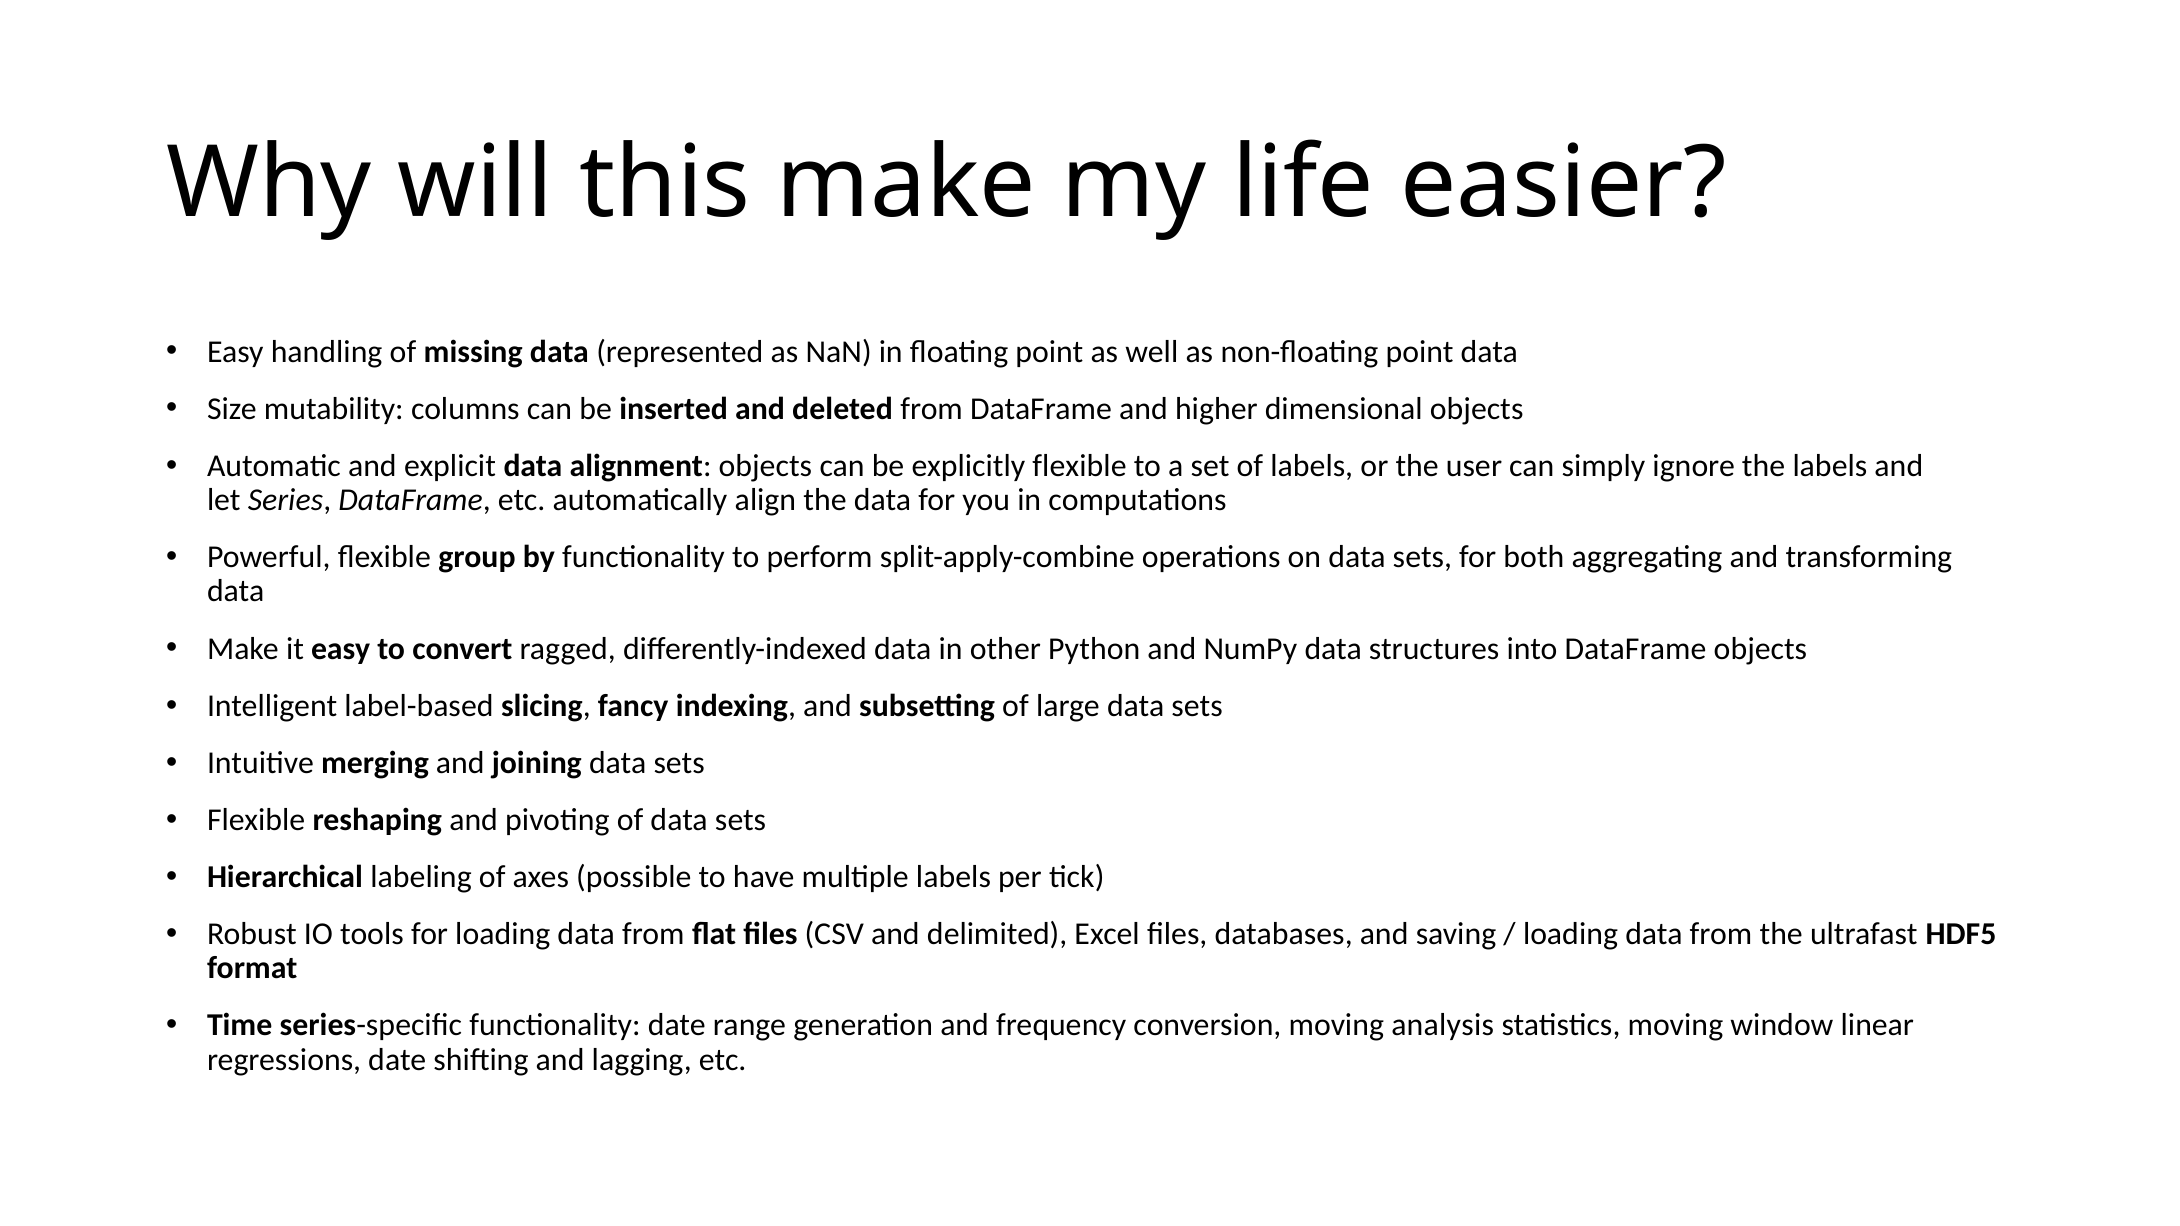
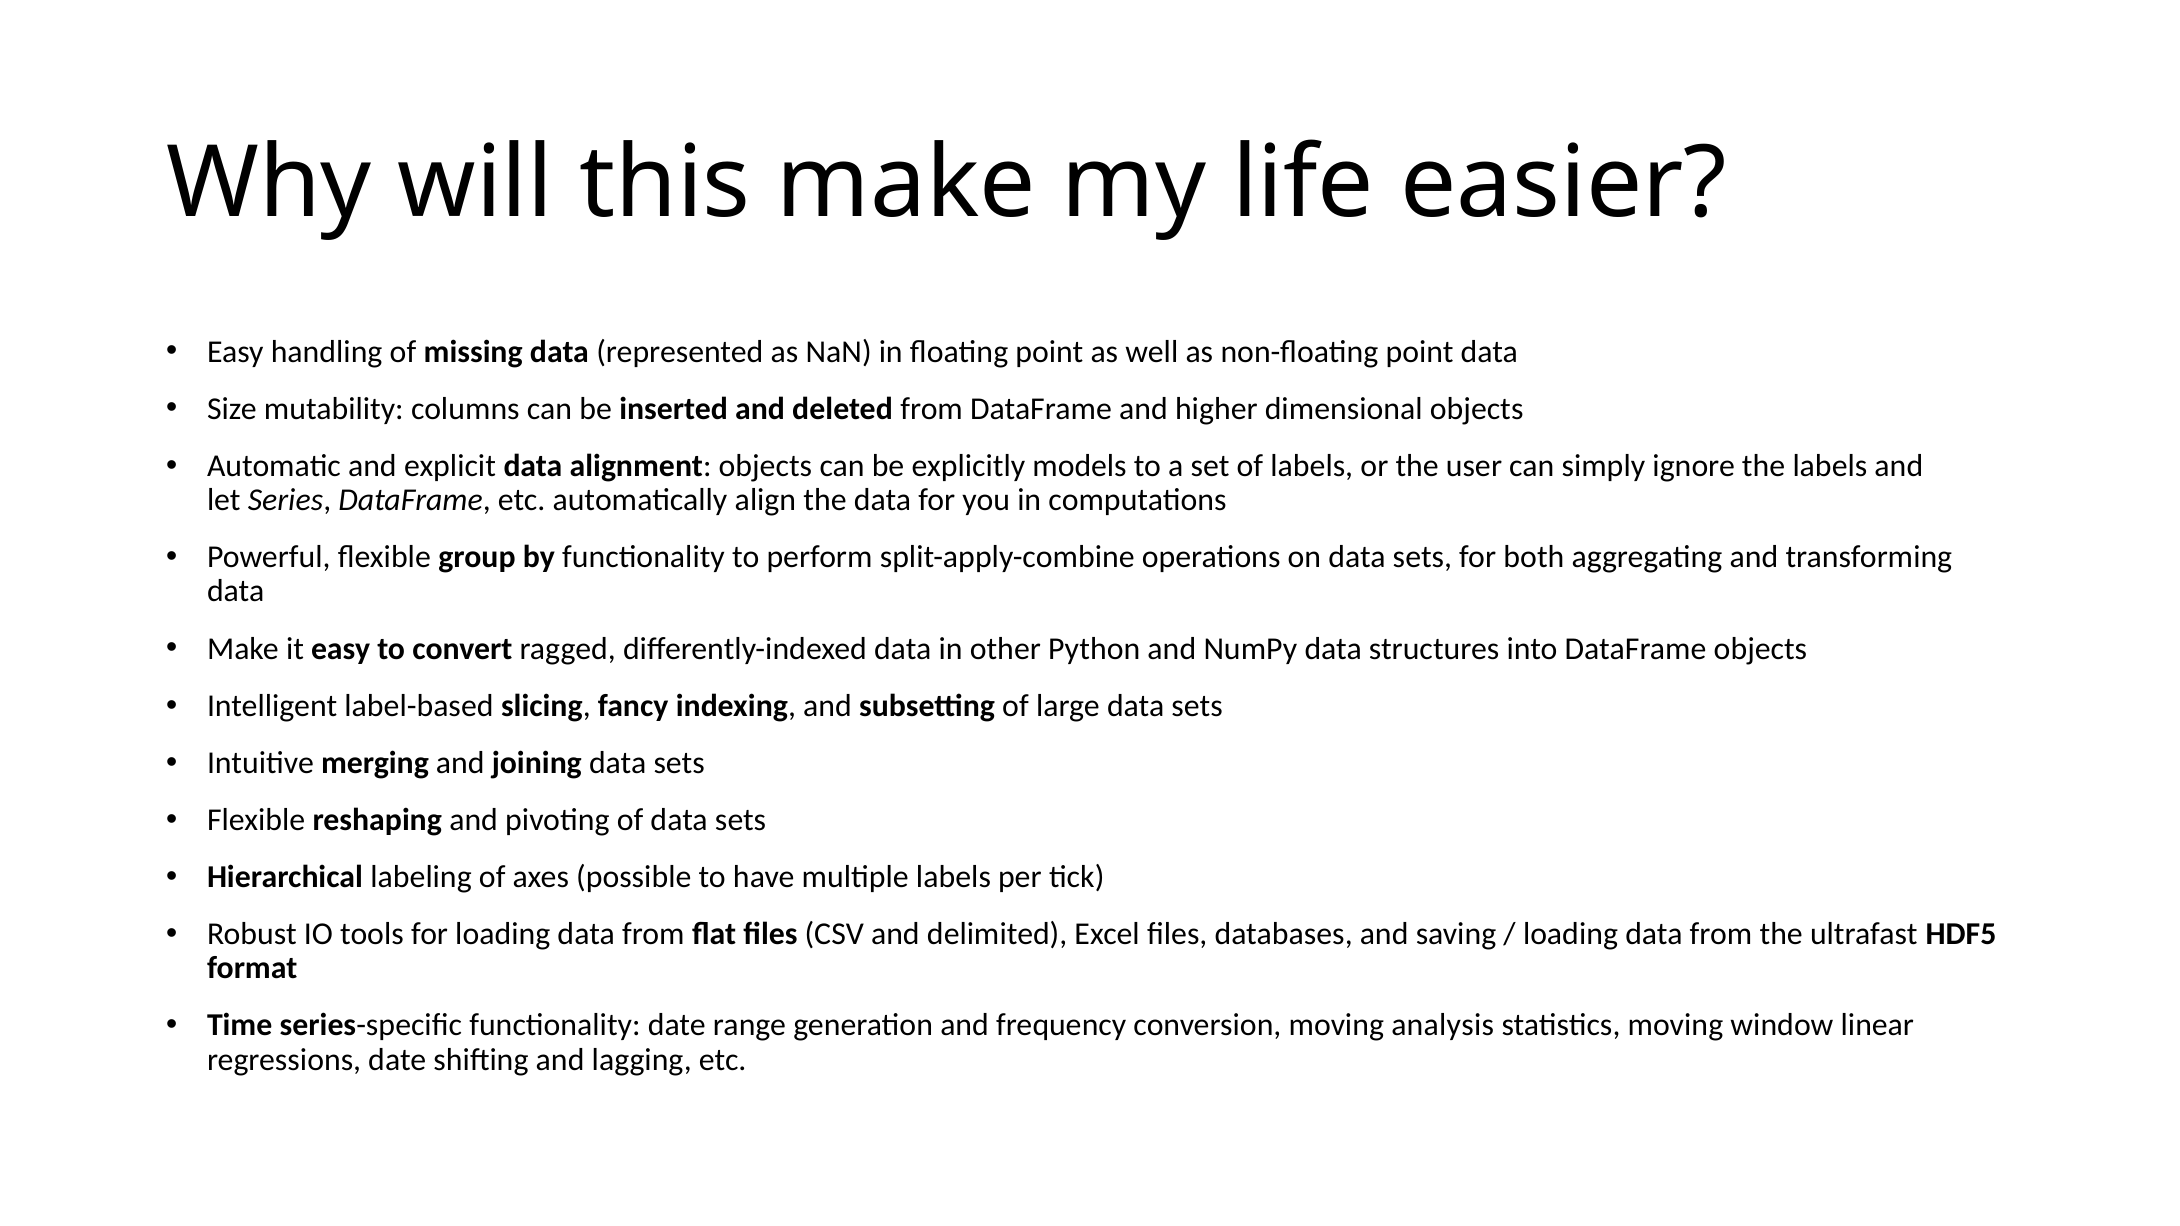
explicitly flexible: flexible -> models (1080, 466)
